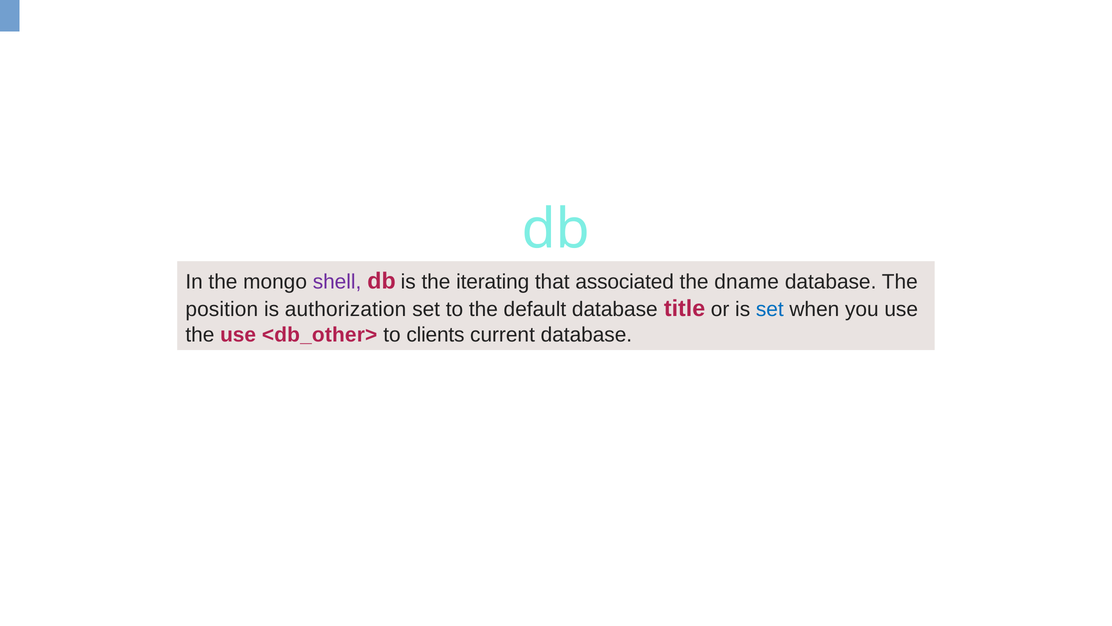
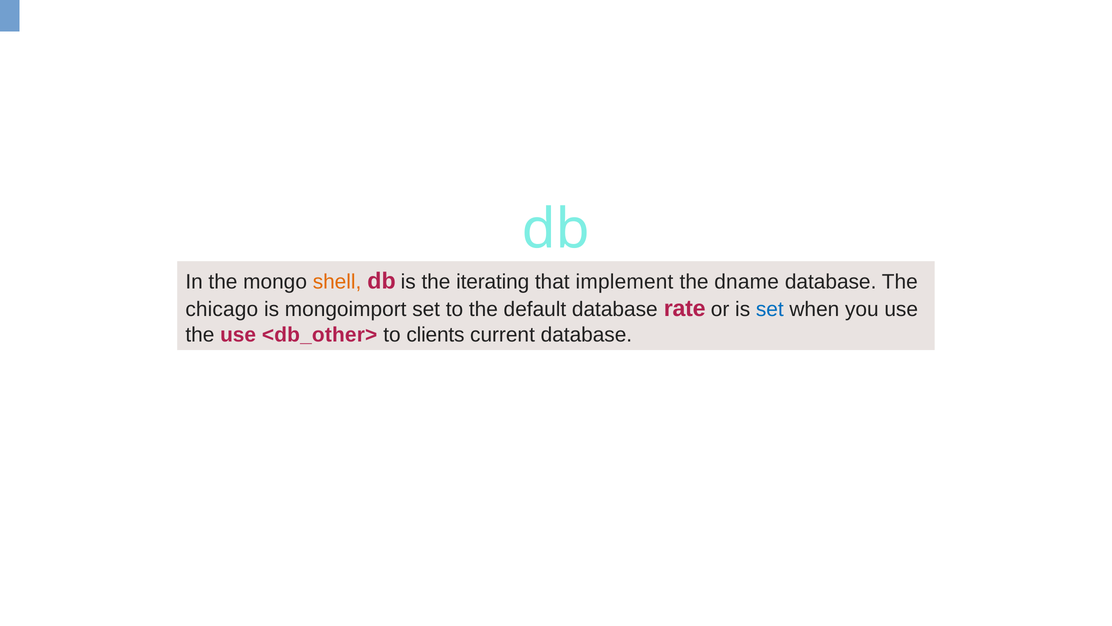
shell colour: purple -> orange (337, 281)
associated: associated -> implement (624, 281)
position: position -> chicago (222, 309)
authorization: authorization -> mongoimport (346, 309)
title: title -> rate (685, 308)
